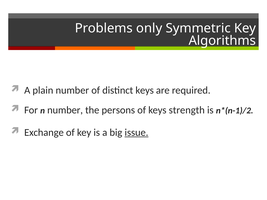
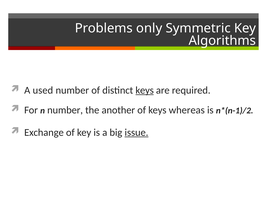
plain: plain -> used (43, 90)
keys underline: none -> present (145, 90)
persons: persons -> another (118, 110)
strength: strength -> whereas (187, 110)
